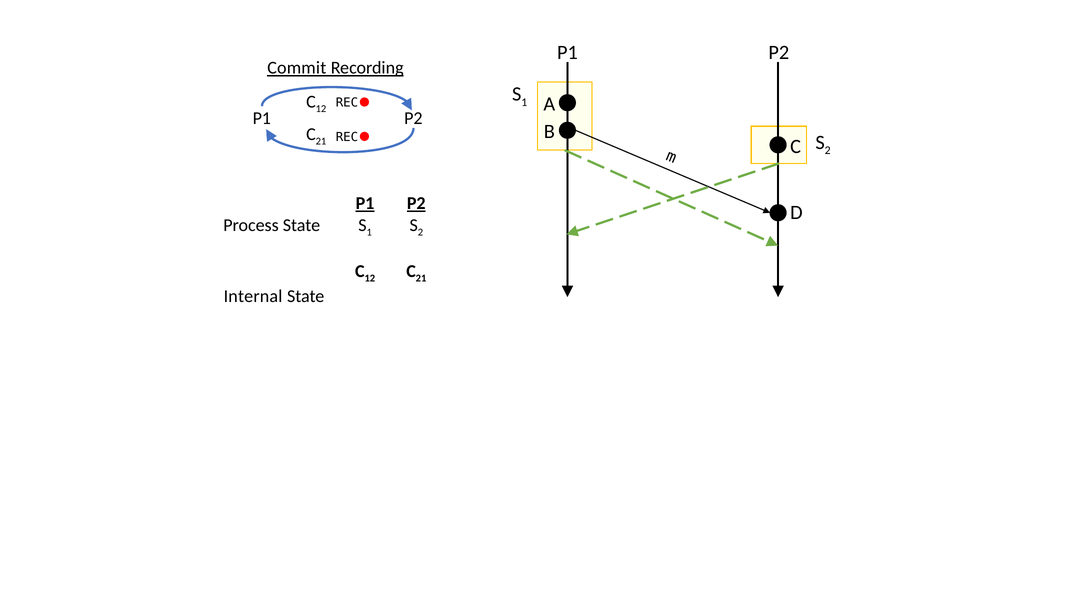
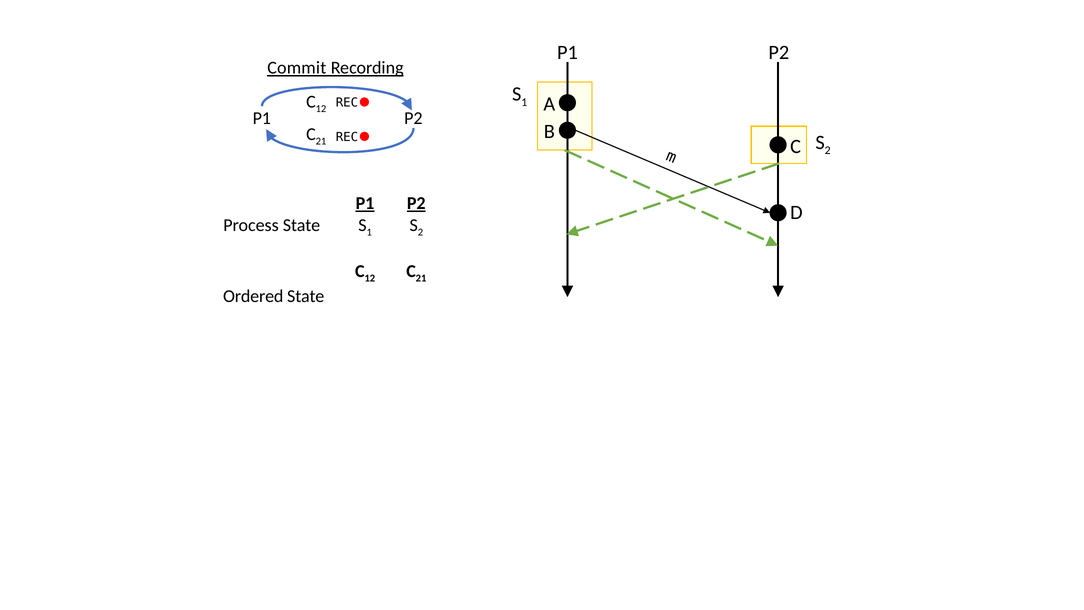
Internal: Internal -> Ordered (253, 296)
